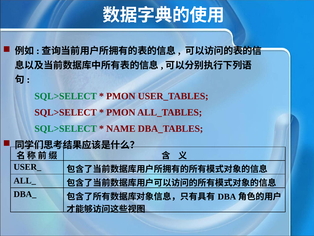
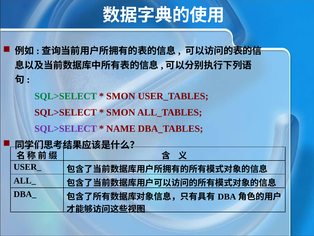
PMON: PMON -> SMON (121, 96)
PMON: PMON -> SMON (121, 112)
SQL>SELECT colour: green -> purple (66, 128)
